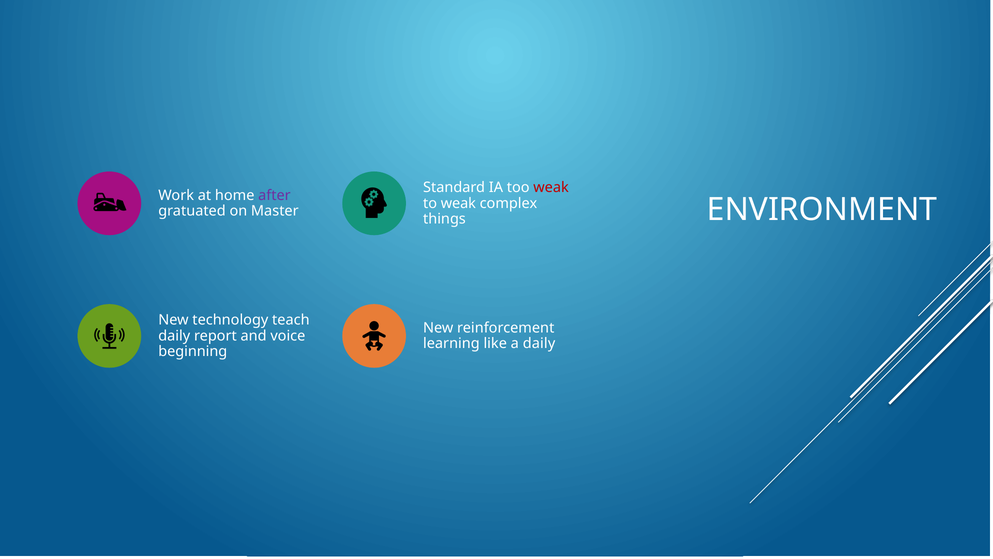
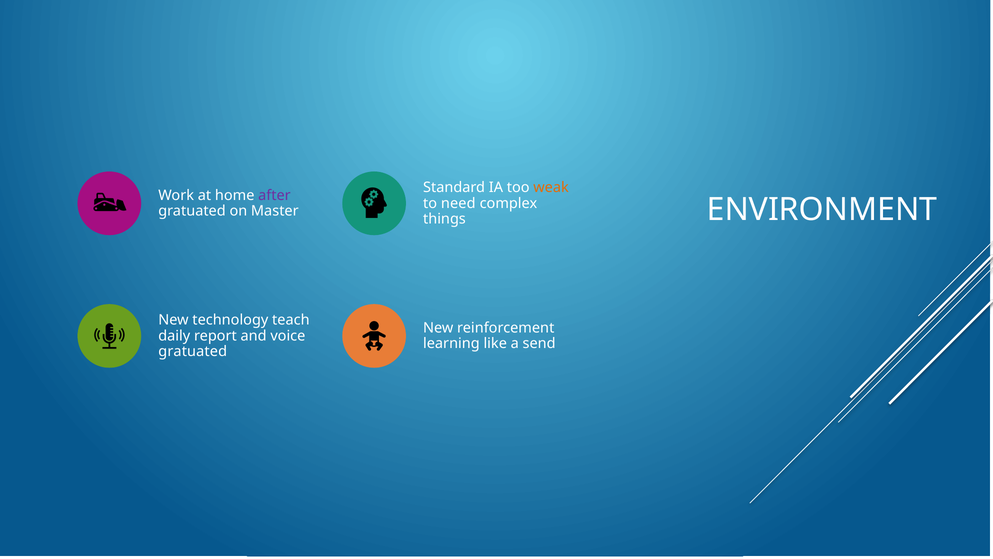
weak colour: red -> orange (551, 187)
to weak: weak -> need (458, 203)
a daily: daily -> send (539, 343)
beginning: beginning -> gratuated (193, 351)
